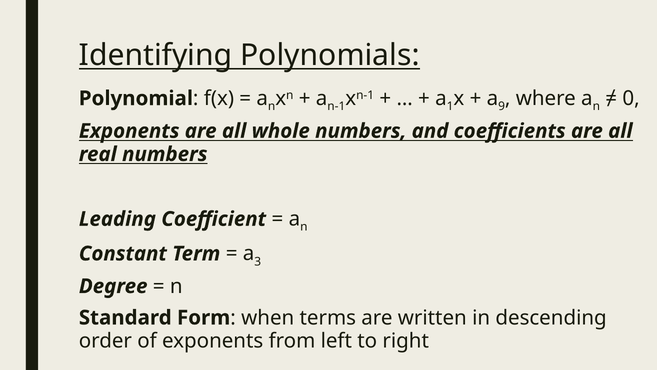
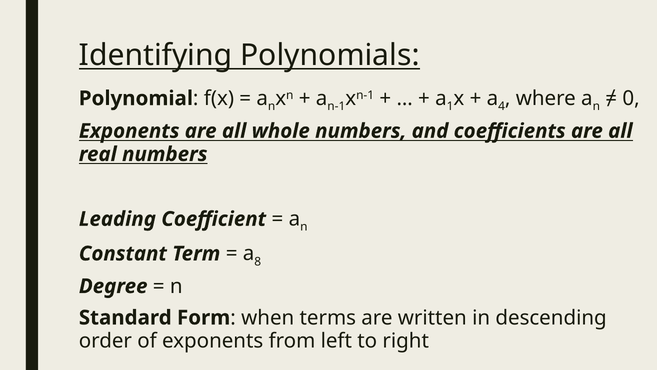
9: 9 -> 4 (502, 106)
3: 3 -> 8 (258, 261)
